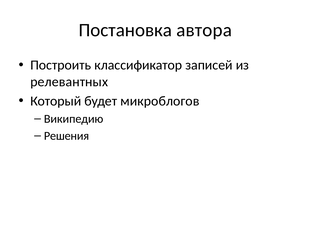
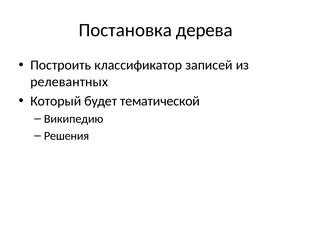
автора: автора -> дерева (204, 30)
микроблогов: микроблогов -> тематической (160, 101)
